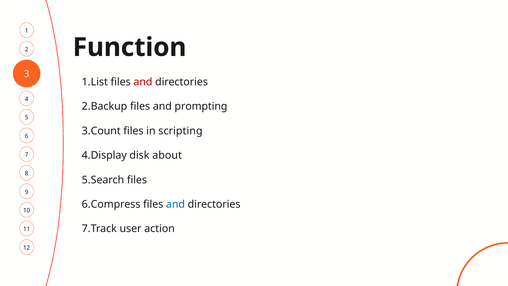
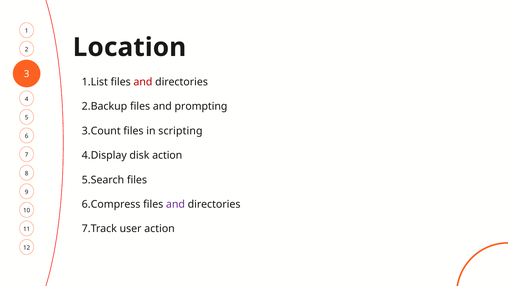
Function: Function -> Location (129, 47)
disk about: about -> action (167, 155)
and colour: blue -> purple (175, 204)
